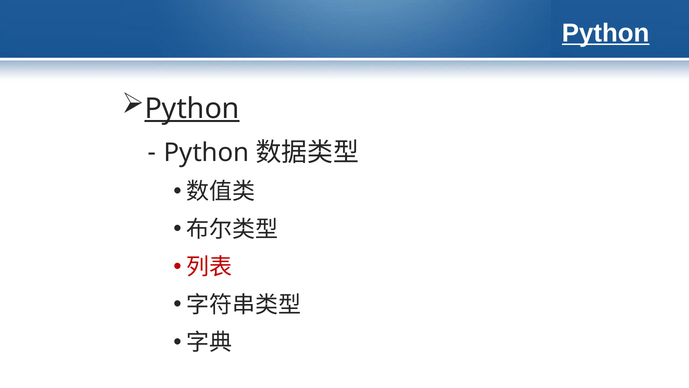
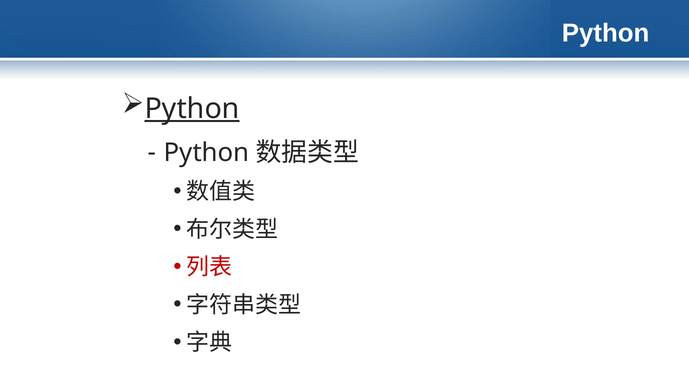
Python underline: present -> none (606, 33)
